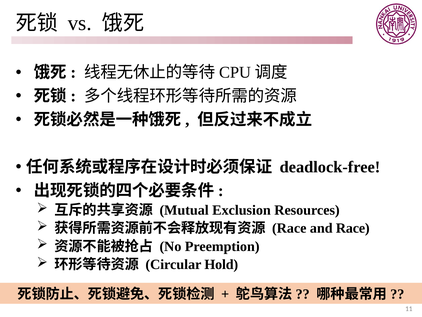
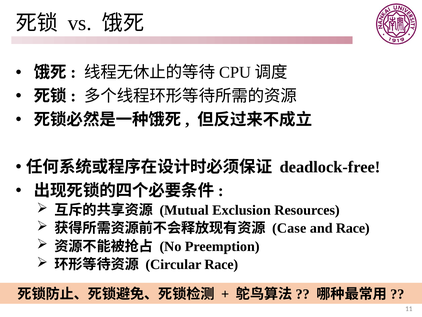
Race: Race -> Case (289, 228)
Circular Hold: Hold -> Race (221, 264)
